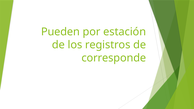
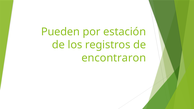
corresponde: corresponde -> encontraron (114, 58)
